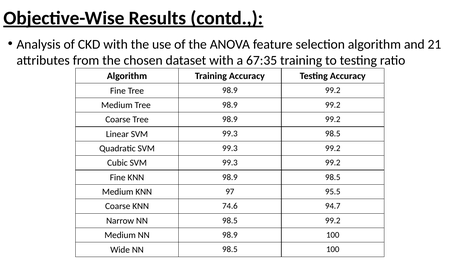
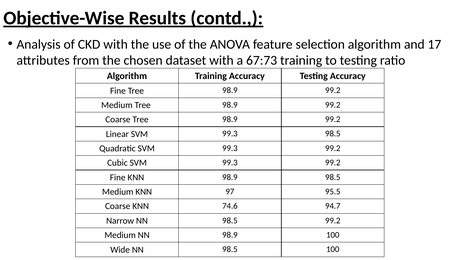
21: 21 -> 17 (434, 44)
67:35: 67:35 -> 67:73 (262, 61)
